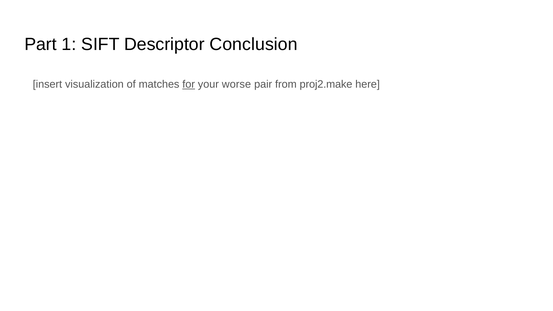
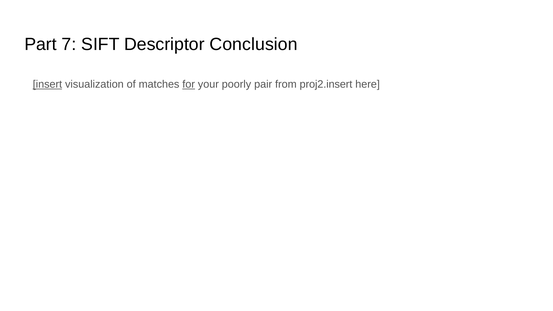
1: 1 -> 7 (69, 44)
insert underline: none -> present (47, 84)
worse: worse -> poorly (236, 84)
proj2.make: proj2.make -> proj2.insert (326, 84)
